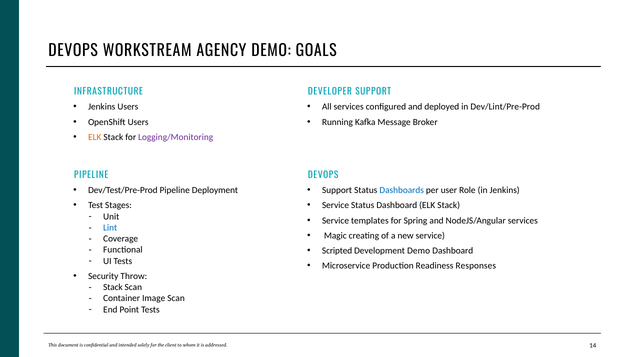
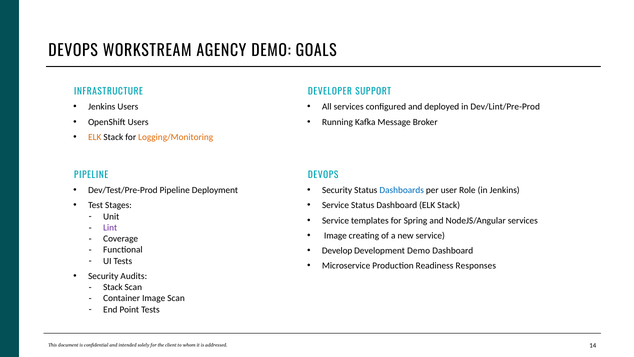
Logging/Monitoring colour: purple -> orange (176, 137)
Support: Support -> Security (337, 190)
Lint colour: blue -> purple (110, 227)
Magic: Magic -> Image (335, 235)
Scripted: Scripted -> Develop (337, 250)
Throw: Throw -> Audits (134, 276)
